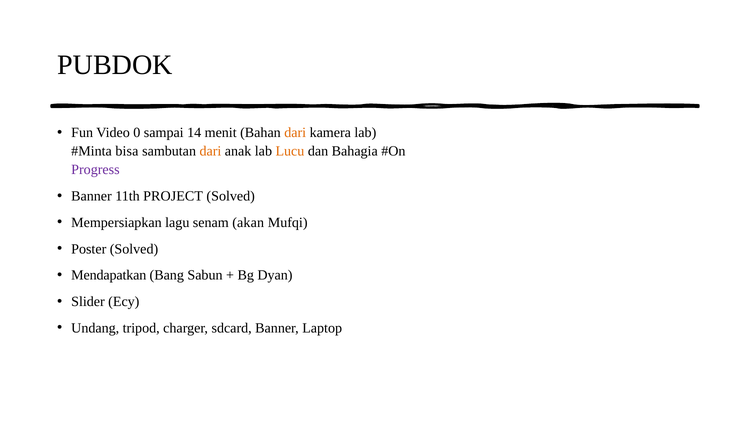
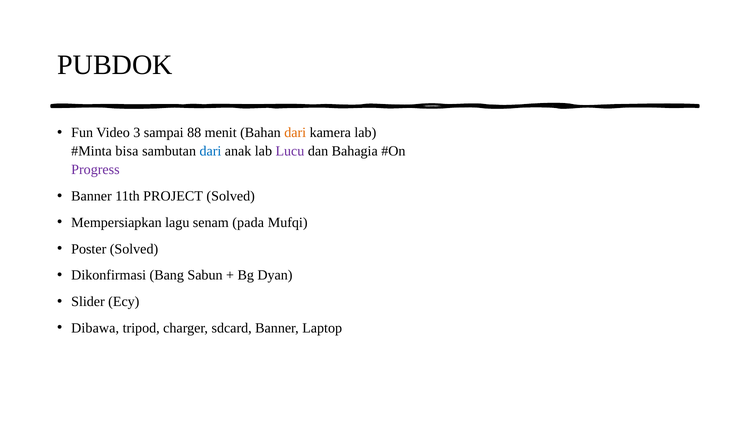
0: 0 -> 3 (137, 133)
14: 14 -> 88 (194, 133)
dari colour: orange -> blue (210, 151)
Lucu colour: orange -> purple (290, 151)
akan: akan -> pada (248, 222)
Mendapatkan: Mendapatkan -> Dikonfirmasi (109, 275)
Undang: Undang -> Dibawa (95, 328)
